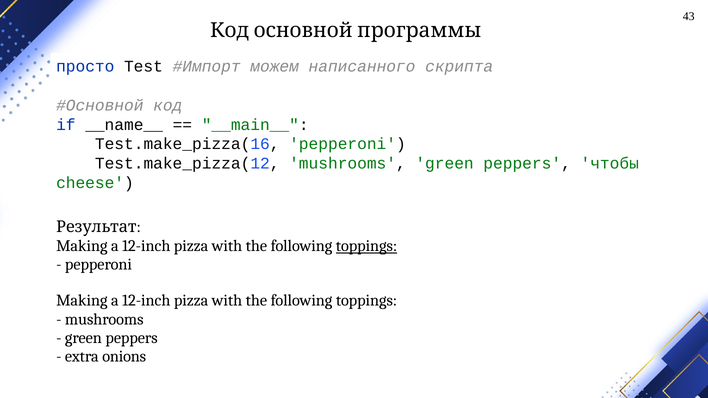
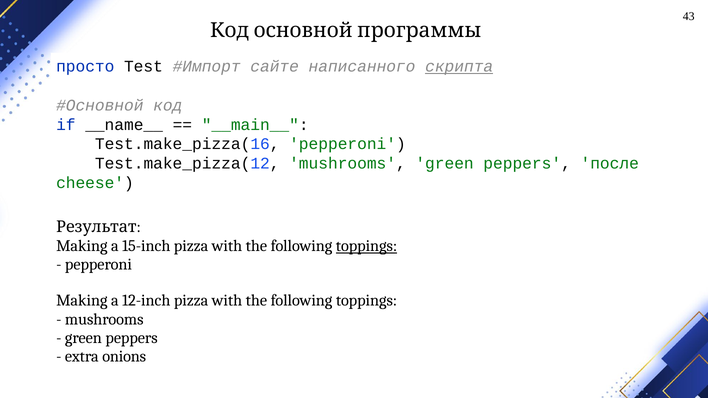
можем: можем -> сайте (275, 66)
скрипта underline: none -> present (459, 66)
чтобы: чтобы -> после (610, 164)
12-inch: 12-inch -> 15-inch (146, 246)
